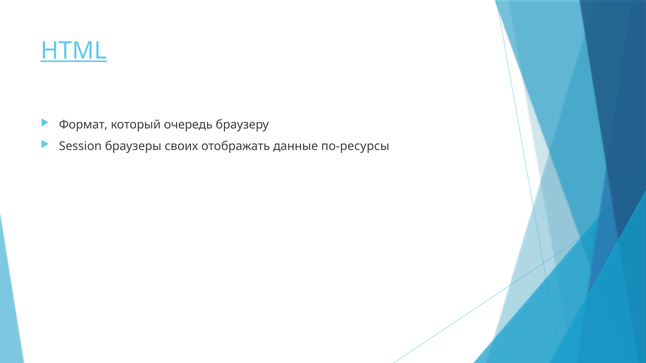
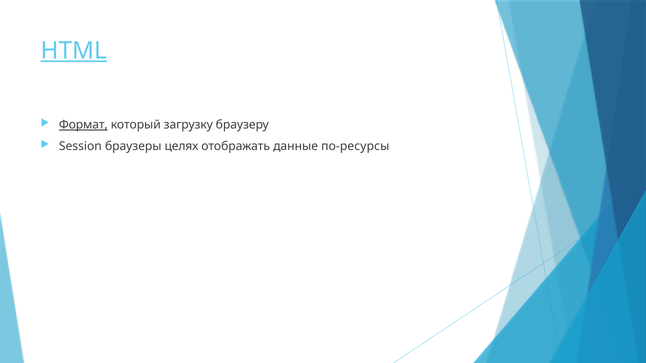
Формат underline: none -> present (83, 125)
очередь: очередь -> загрузку (188, 125)
своих: своих -> целях (181, 146)
